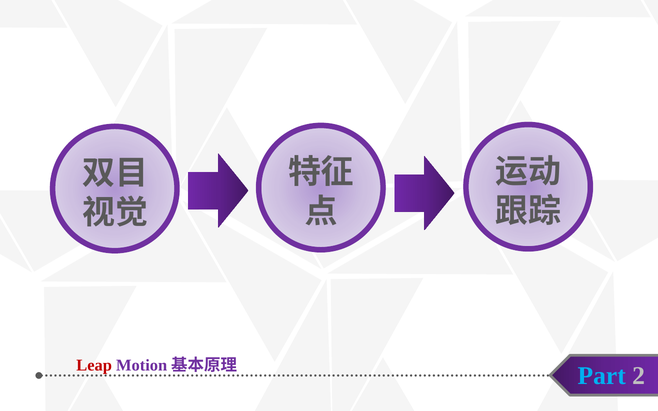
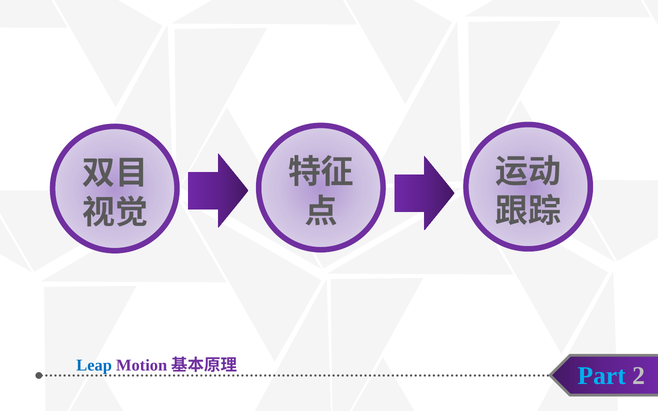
Leap colour: red -> blue (94, 366)
